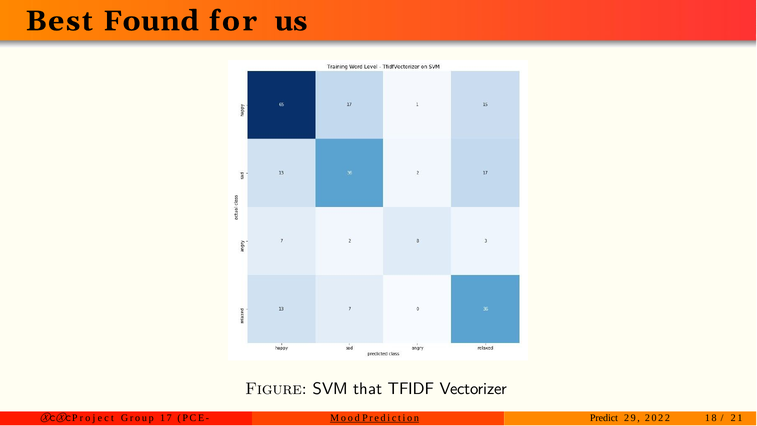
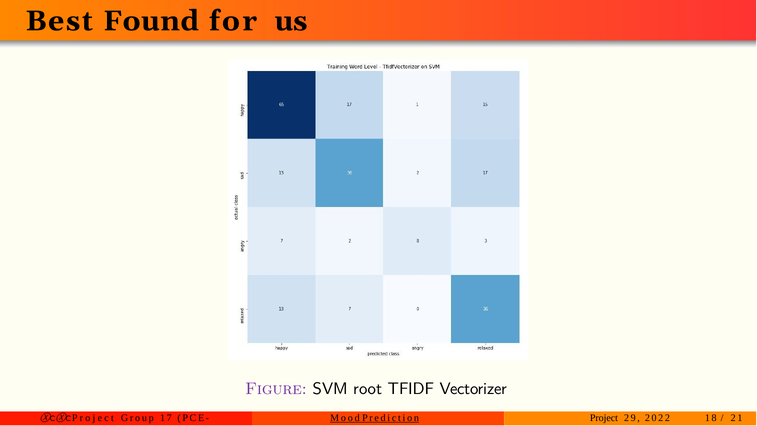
Figure colour: black -> purple (276, 389)
that: that -> root (368, 389)
Prediction Predict: Predict -> Project (604, 418)
